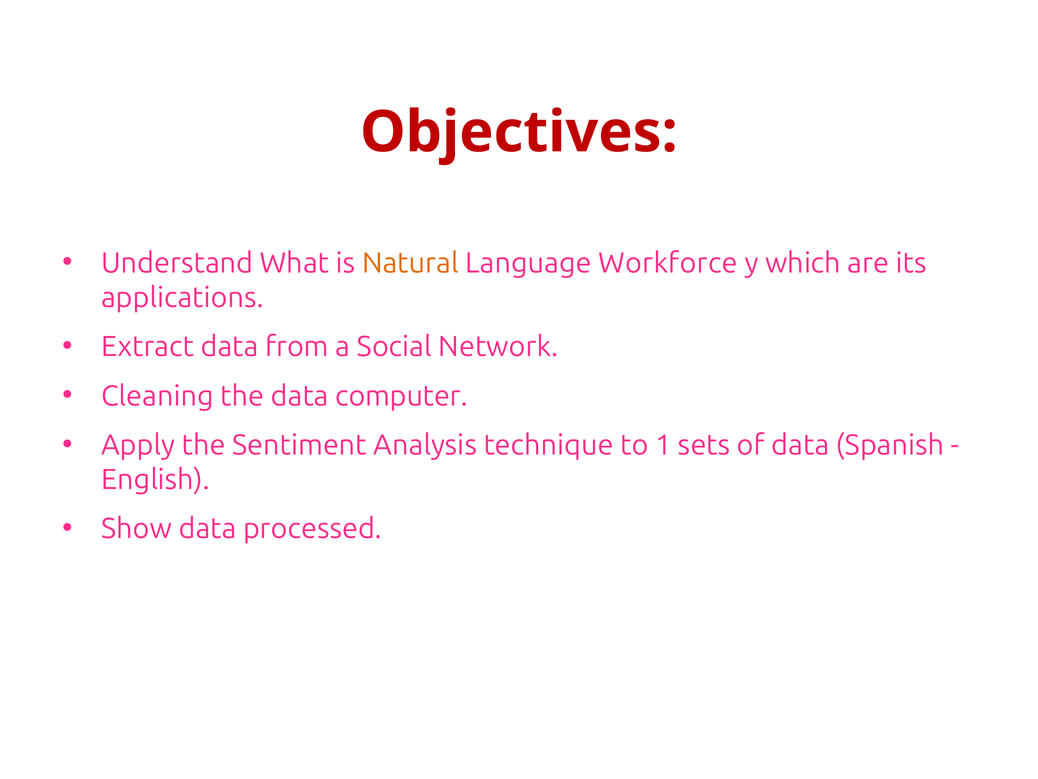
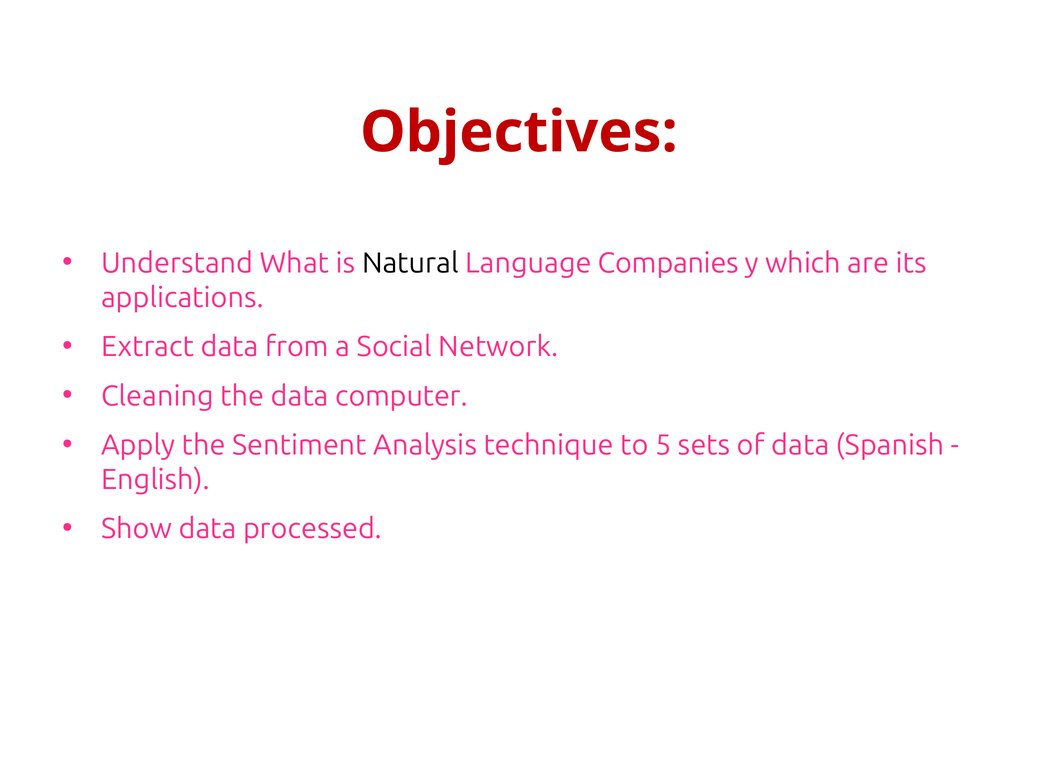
Natural colour: orange -> black (410, 263)
Workforce: Workforce -> Companies (668, 263)
1: 1 -> 5 (663, 445)
